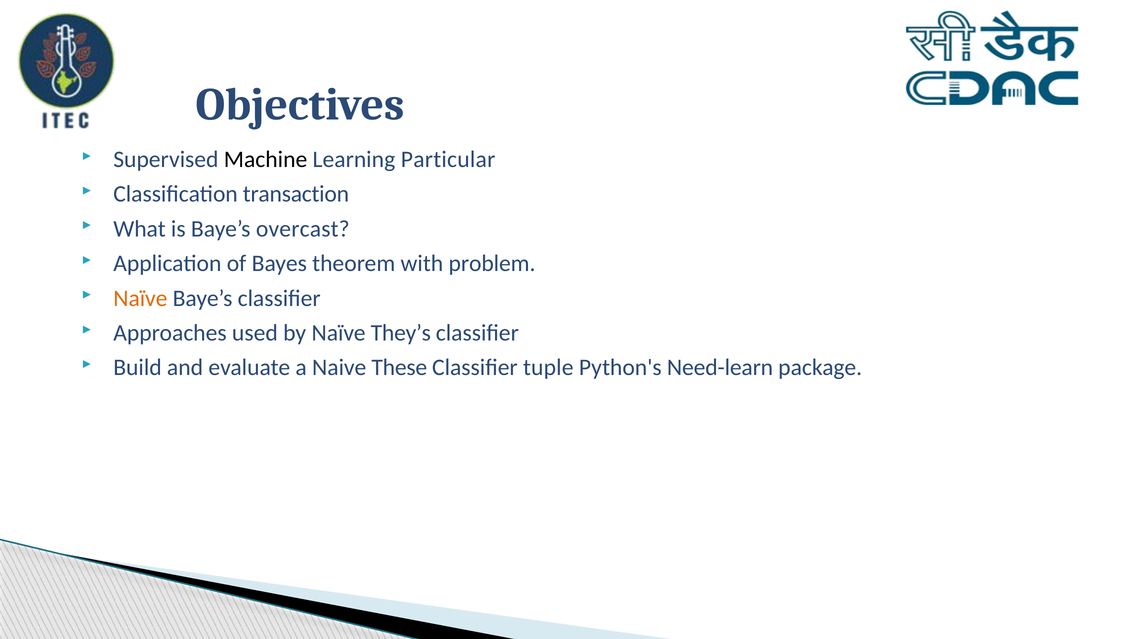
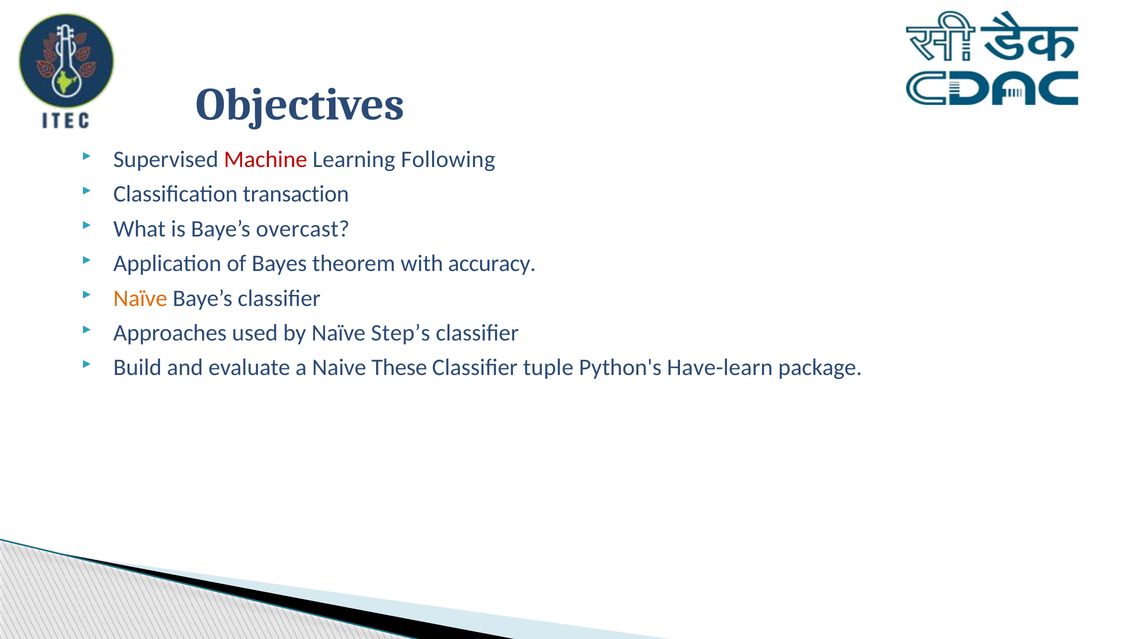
Machine colour: black -> red (266, 159)
Particular: Particular -> Following (448, 159)
problem: problem -> accuracy (492, 263)
They’s: They’s -> Step’s (401, 333)
Need-learn: Need-learn -> Have-learn (720, 367)
